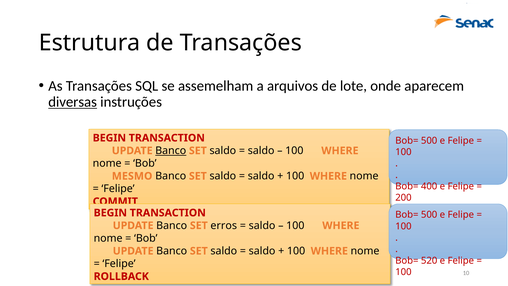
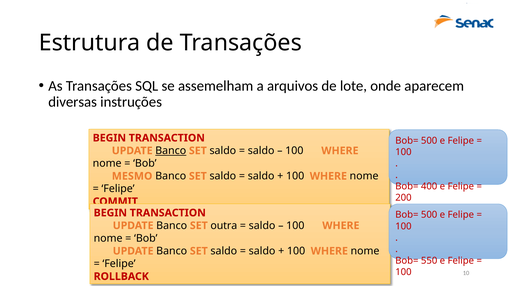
diversas underline: present -> none (73, 102)
erros: erros -> outra (224, 225)
520: 520 -> 550 (429, 260)
